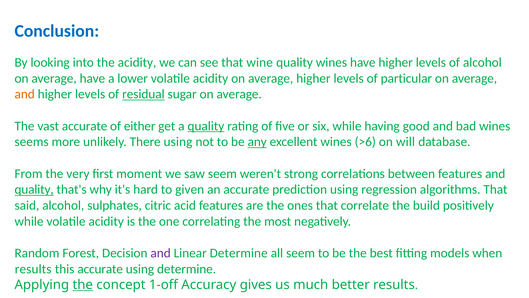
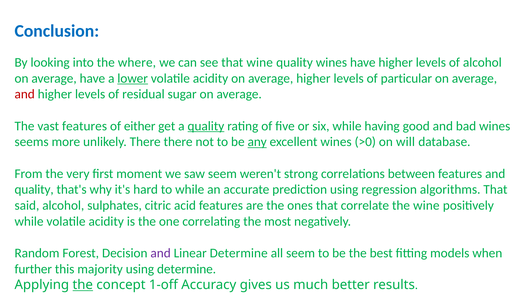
the acidity: acidity -> where (137, 62)
lower underline: none -> present (133, 78)
and colour: orange -> red (25, 94)
residual underline: present -> none (143, 94)
vast accurate: accurate -> features (85, 126)
There using: using -> there (178, 142)
>6: >6 -> >0 (365, 142)
quality underline: present -> none (34, 189)
to given: given -> while (190, 189)
the build: build -> wine (426, 205)
results: results -> further (33, 269)
this accurate: accurate -> majority (100, 269)
